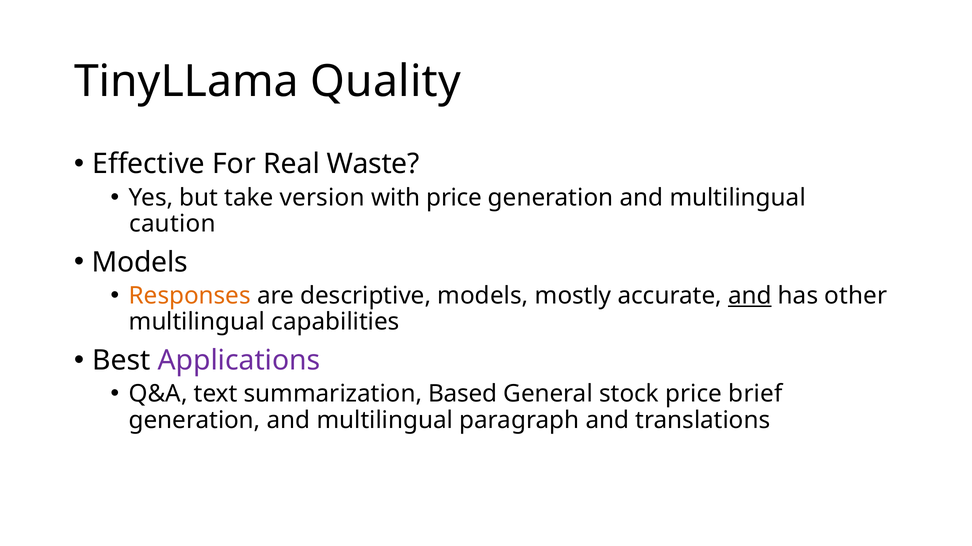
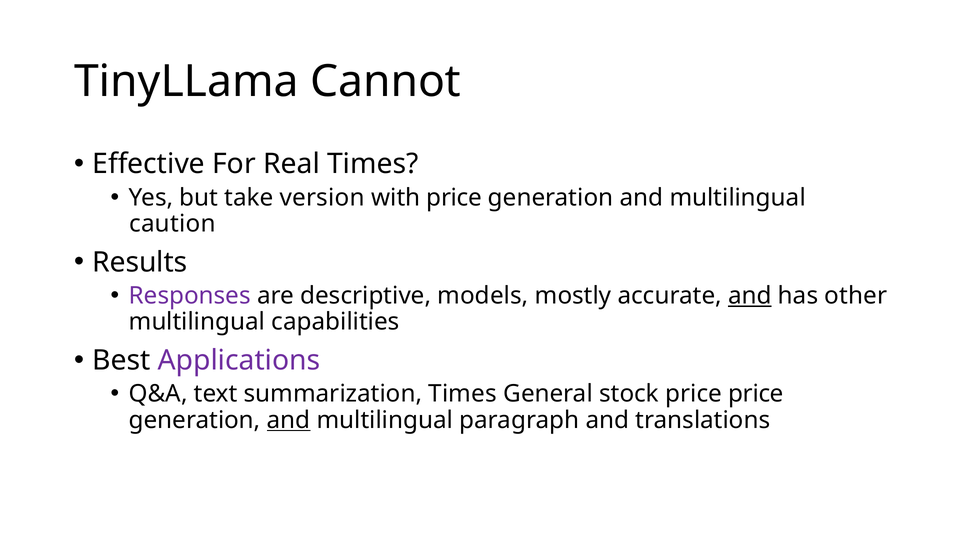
Quality: Quality -> Cannot (386, 82)
Real Waste: Waste -> Times (373, 164)
Models: Models -> Results (140, 263)
Responses colour: orange -> purple (190, 296)
summarization Based: Based -> Times (463, 394)
price brief: brief -> price (756, 394)
and underline: none -> present (289, 421)
